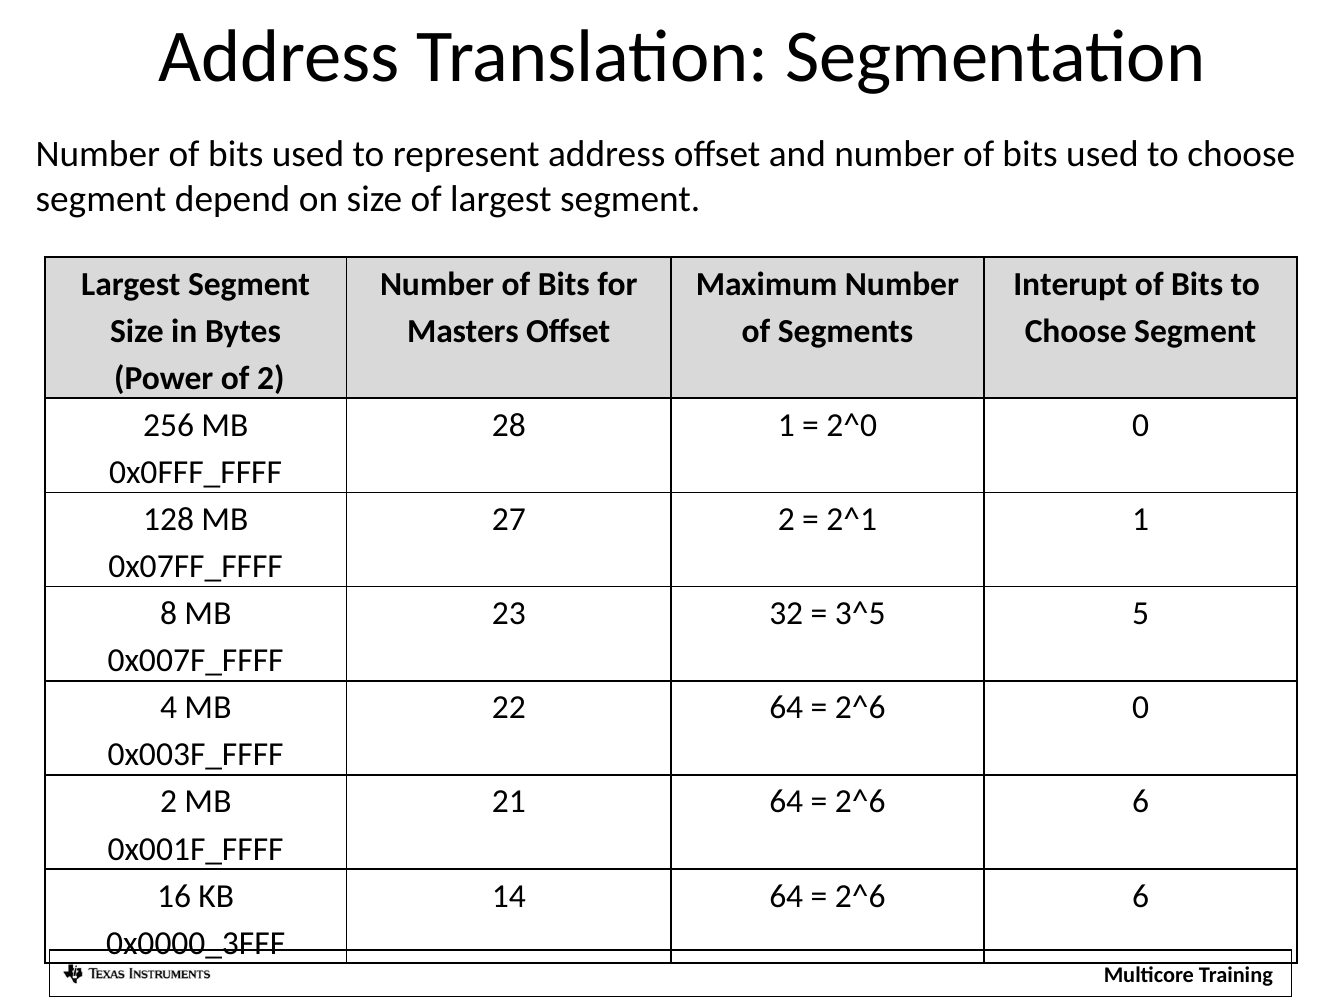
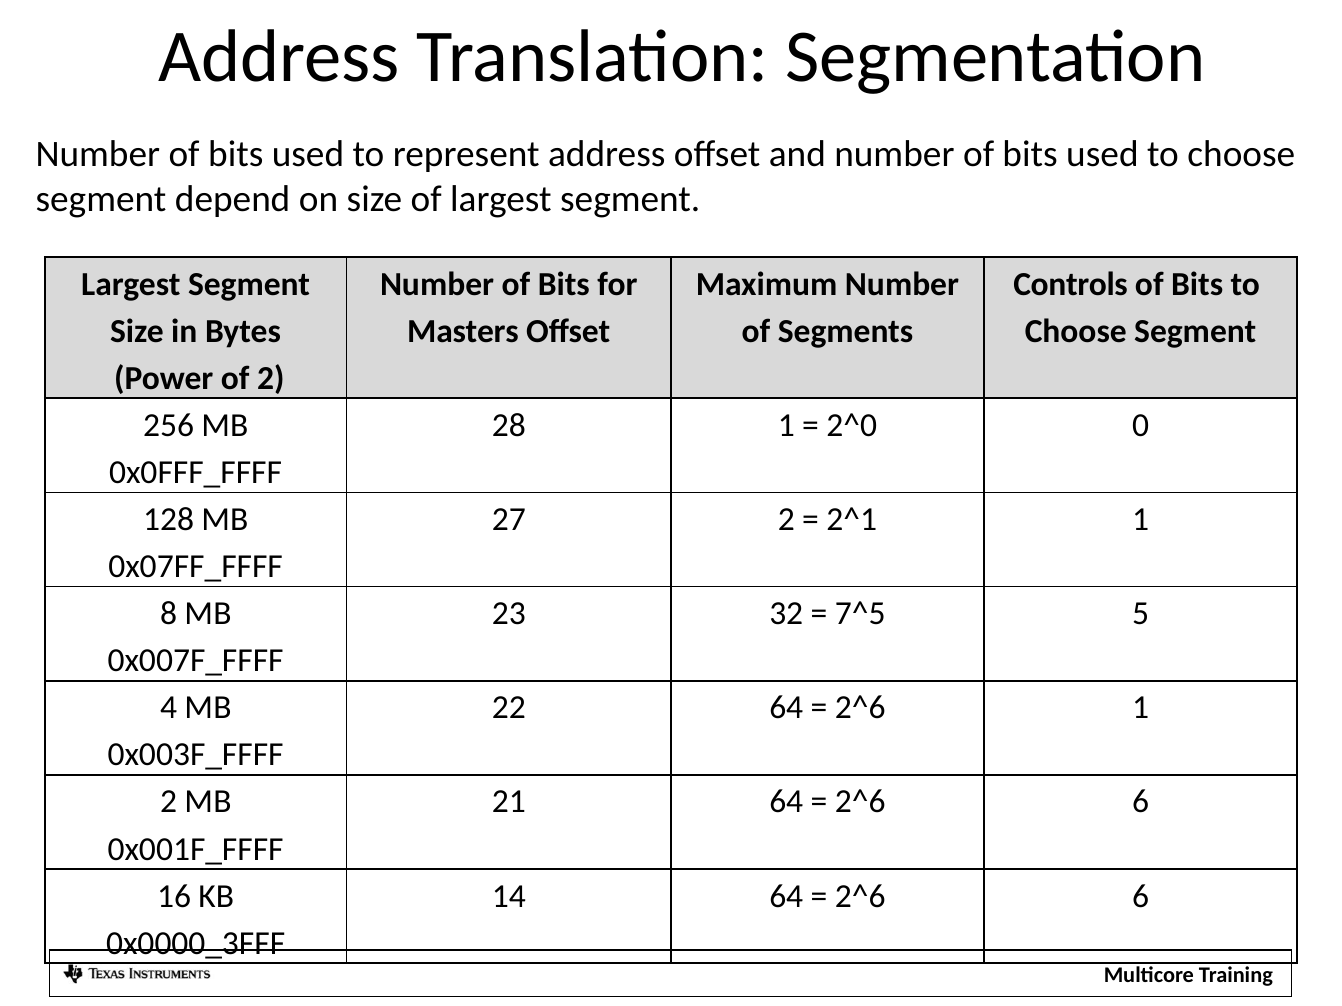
Interupt: Interupt -> Controls (1071, 284)
3^5: 3^5 -> 7^5 (860, 614)
2^6 0: 0 -> 1 (1141, 708)
